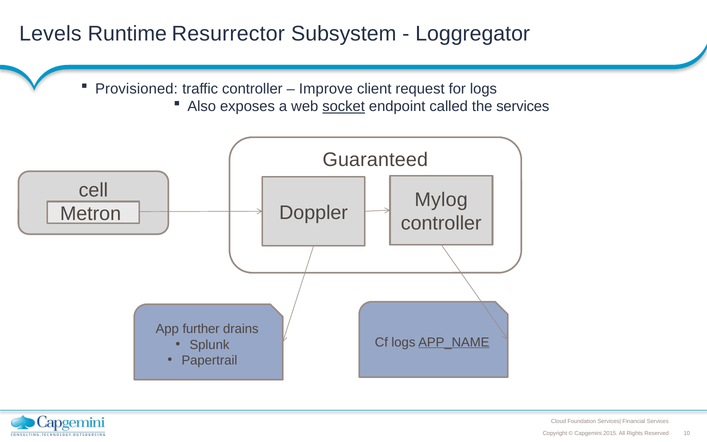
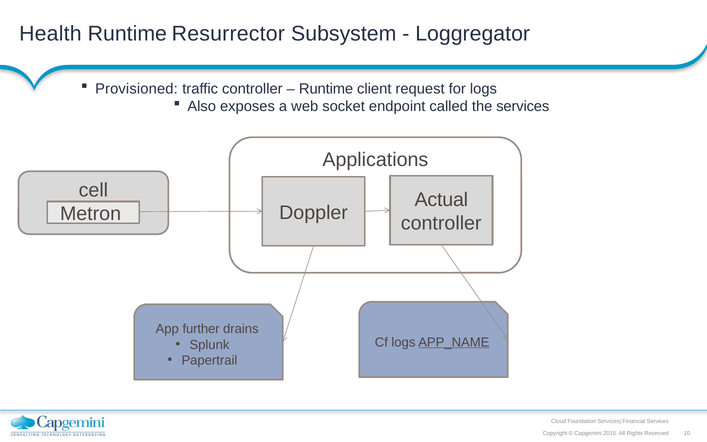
Levels: Levels -> Health (50, 34)
Improve: Improve -> Runtime (326, 89)
socket underline: present -> none (344, 106)
Guaranteed: Guaranteed -> Applications (375, 160)
Mylog: Mylog -> Actual (441, 200)
